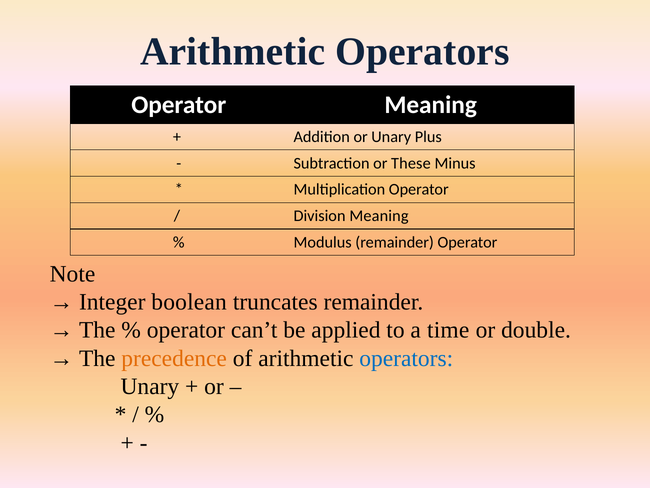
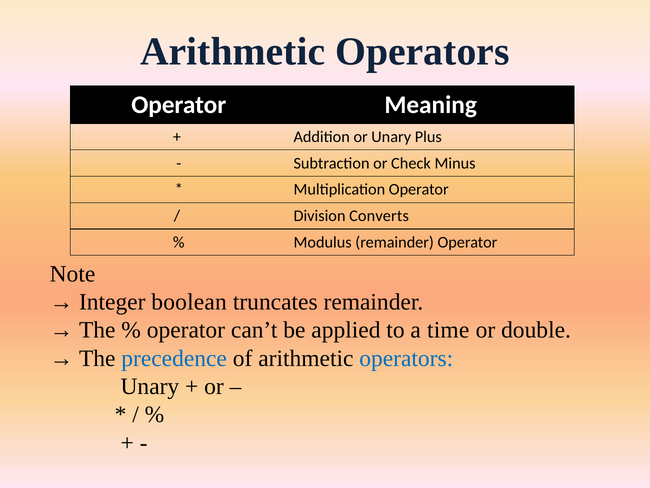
These: These -> Check (411, 163)
Division Meaning: Meaning -> Converts (379, 216)
precedence colour: orange -> blue (174, 358)
